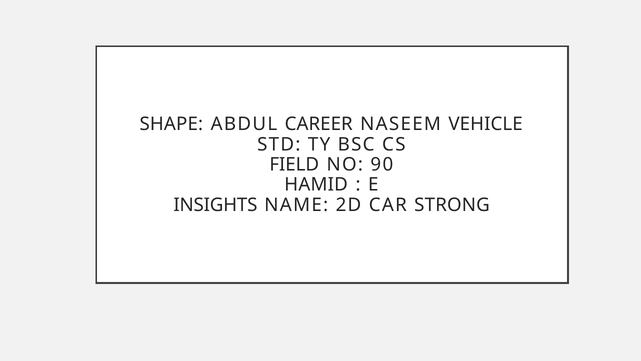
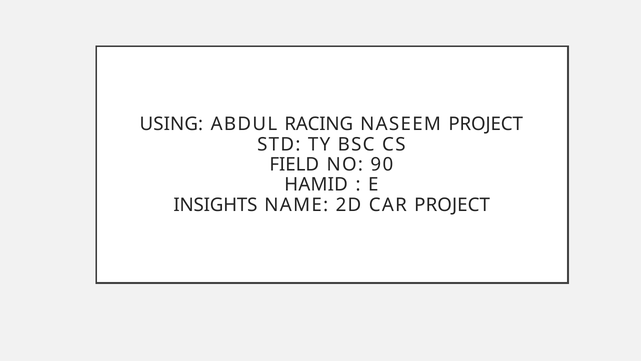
SHAPE: SHAPE -> USING (171, 124)
CAREER: CAREER -> RACING (319, 124)
NASEEM VEHICLE: VEHICLE -> PROJECT (486, 124)
CAR STRONG: STRONG -> PROJECT (452, 205)
